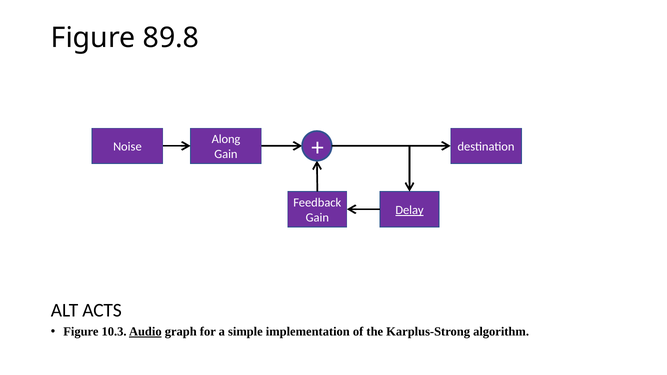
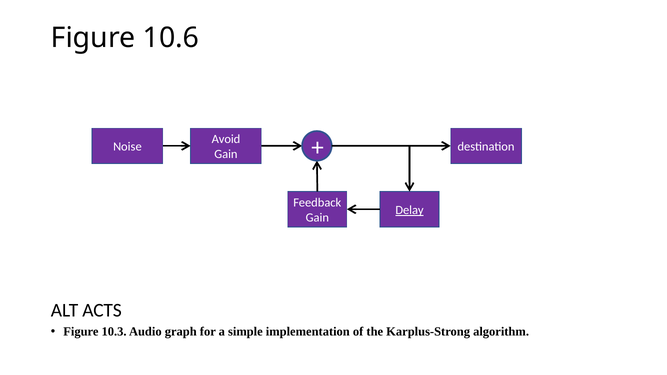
89.8: 89.8 -> 10.6 (171, 38)
Along: Along -> Avoid (226, 139)
Audio underline: present -> none (145, 332)
